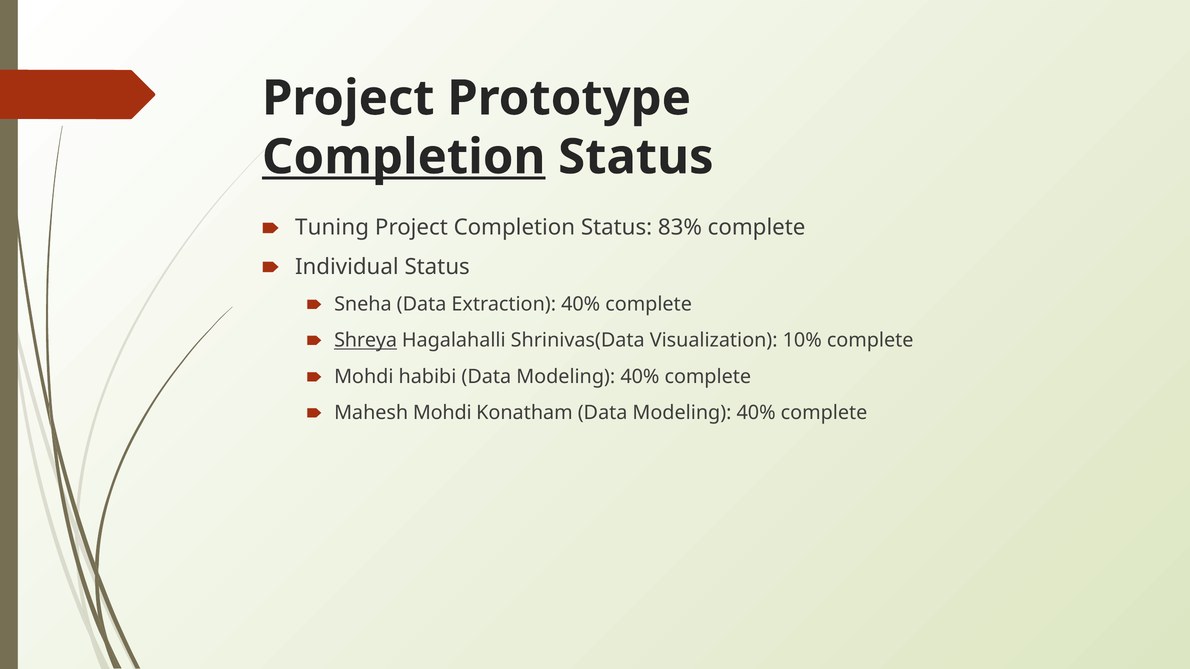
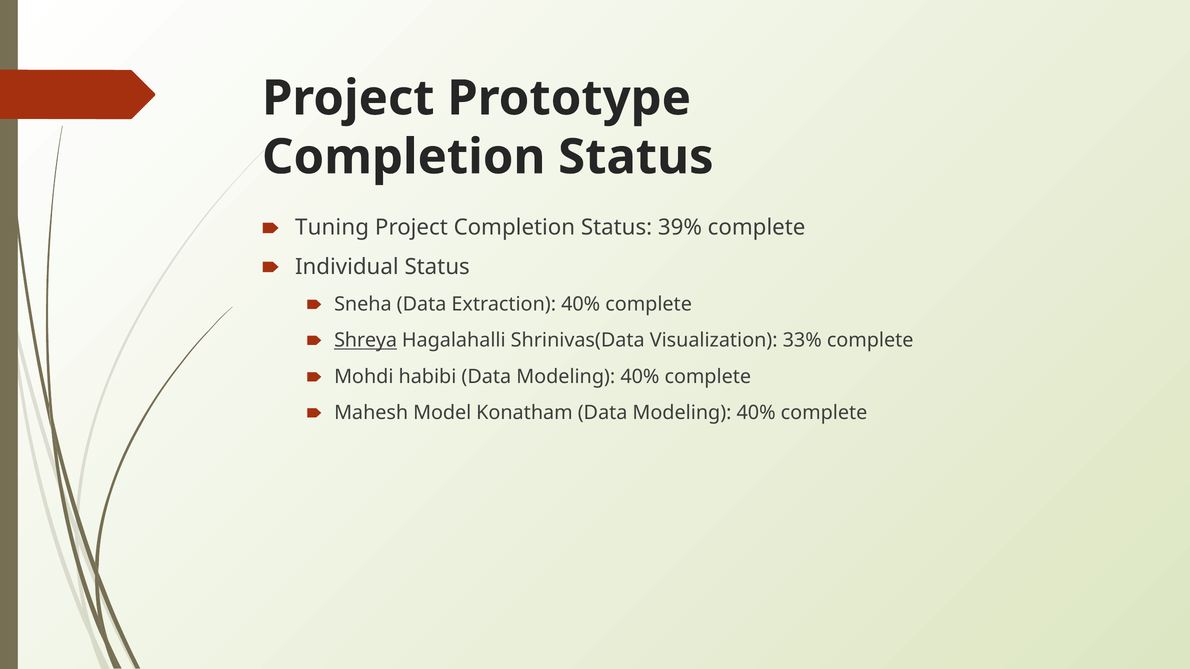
Completion underline: present -> none (404, 157)
83%: 83% -> 39% (680, 228)
10%: 10% -> 33% (802, 341)
Mahesh Mohdi: Mohdi -> Model (442, 413)
